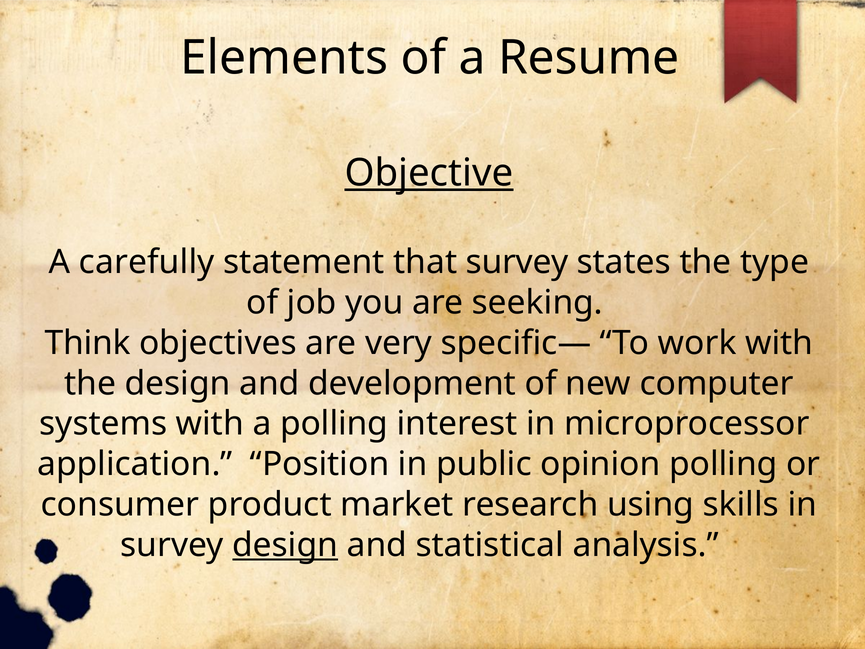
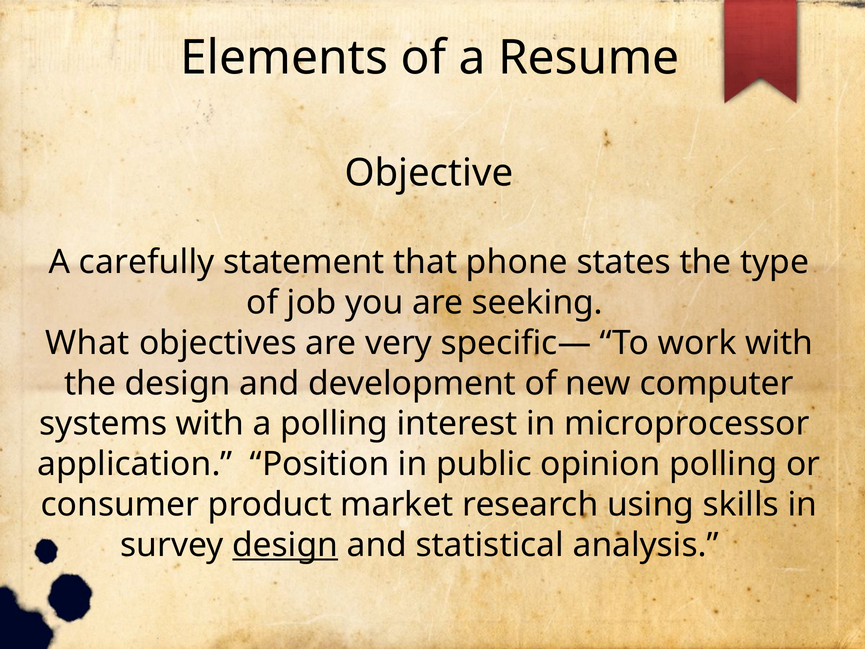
Objective underline: present -> none (429, 173)
that survey: survey -> phone (517, 262)
Think: Think -> What (87, 343)
